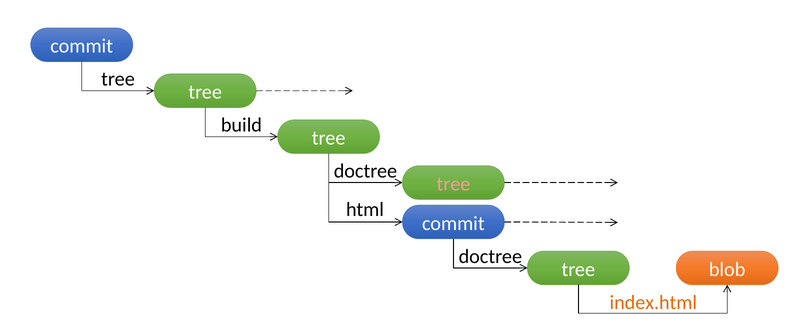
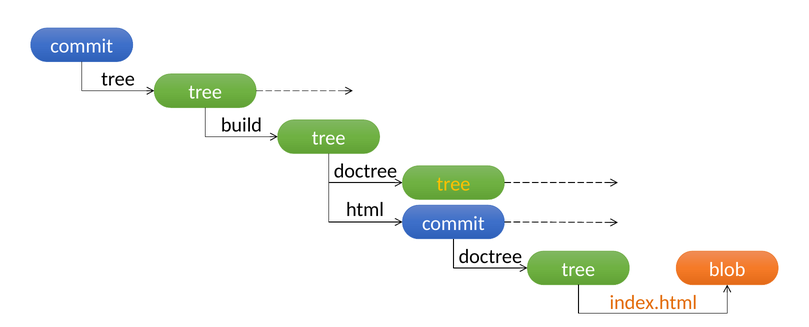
tree colour: pink -> yellow (453, 184)
